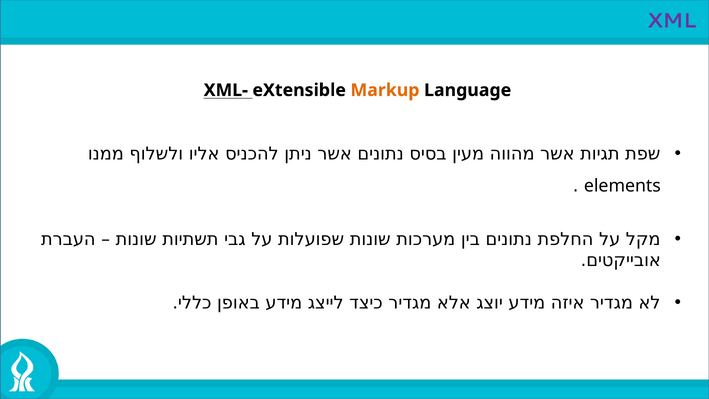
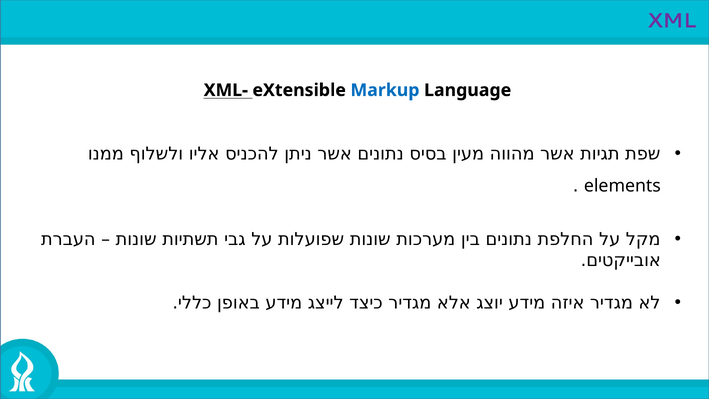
Markup colour: orange -> blue (385, 90)
